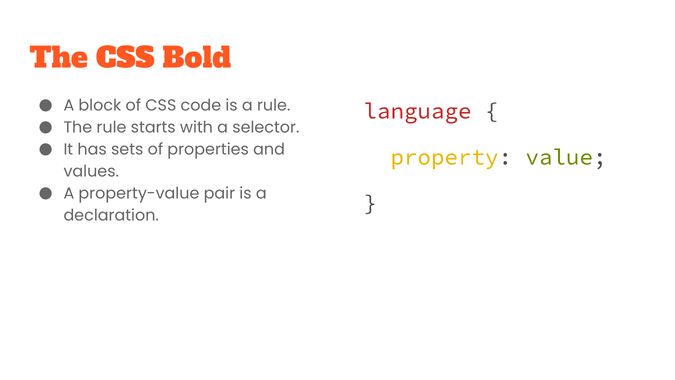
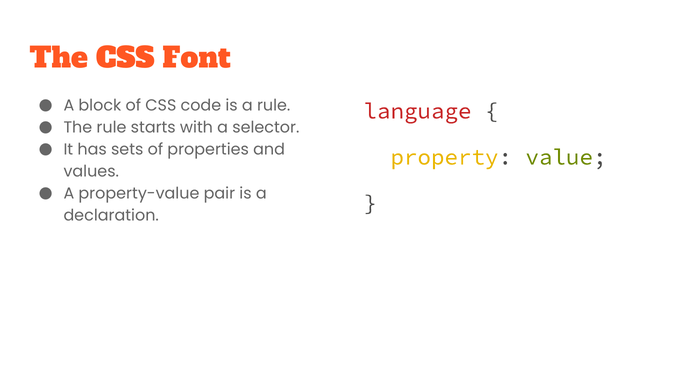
Bold: Bold -> Font (197, 58)
